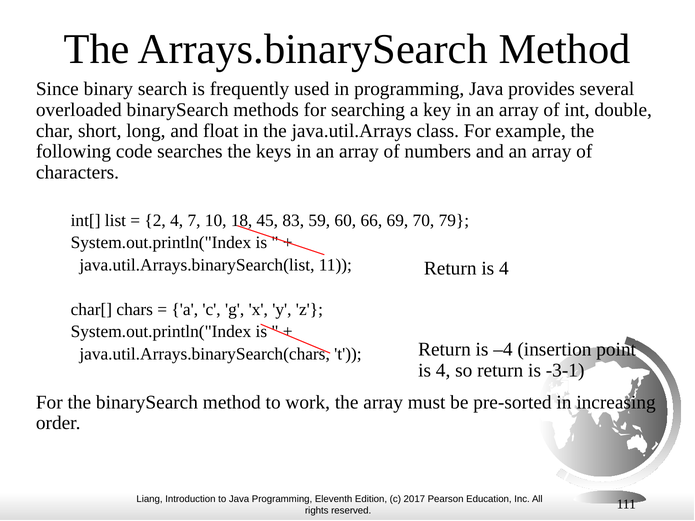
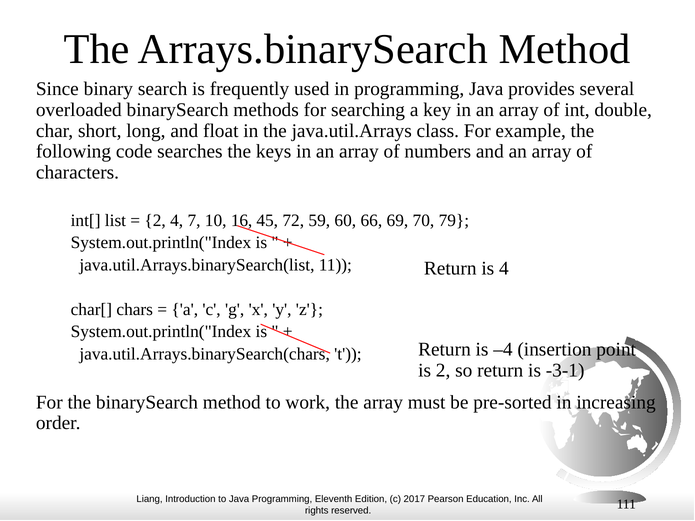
18: 18 -> 16 (242, 221)
83: 83 -> 72 (293, 221)
4: 4 -> 2 (443, 371)
